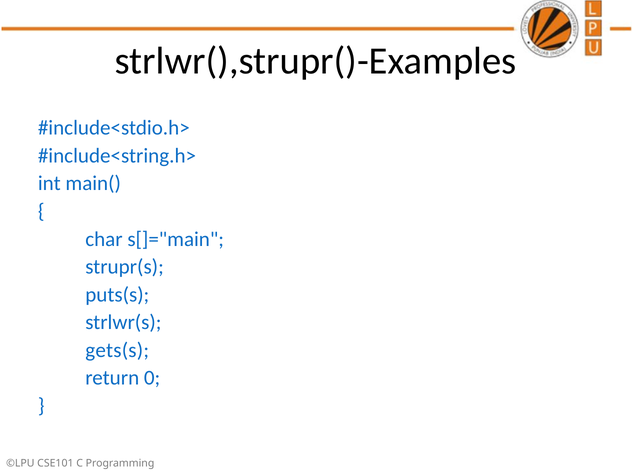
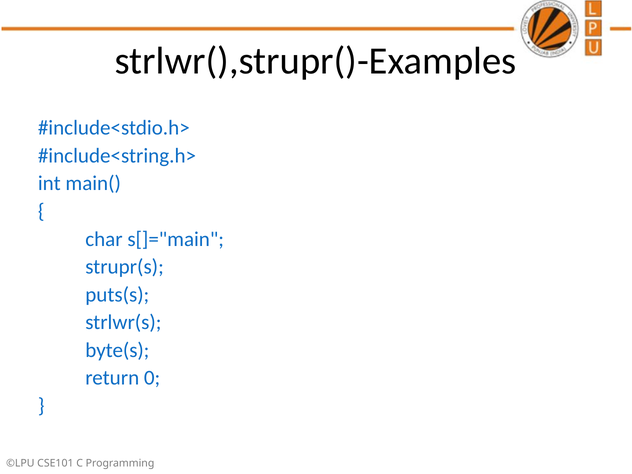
gets(s: gets(s -> byte(s (117, 350)
